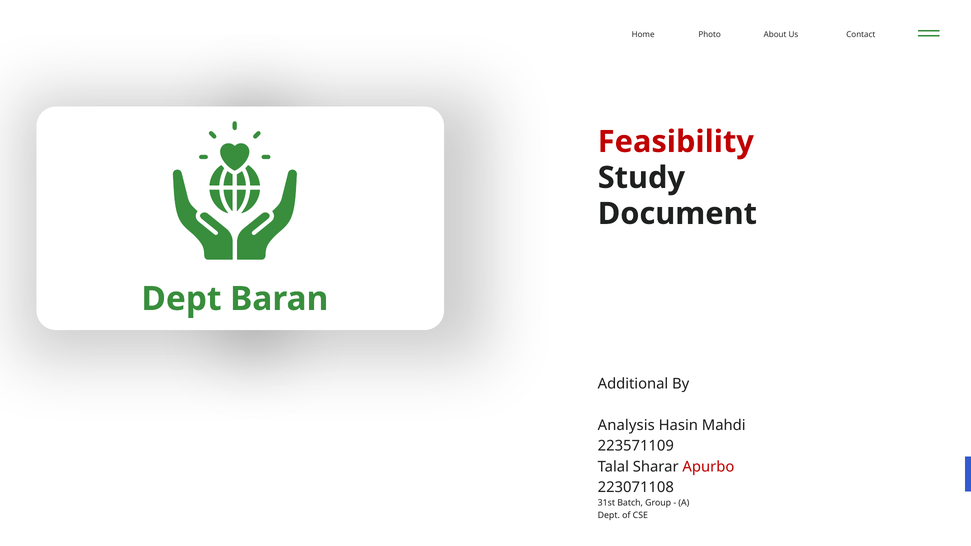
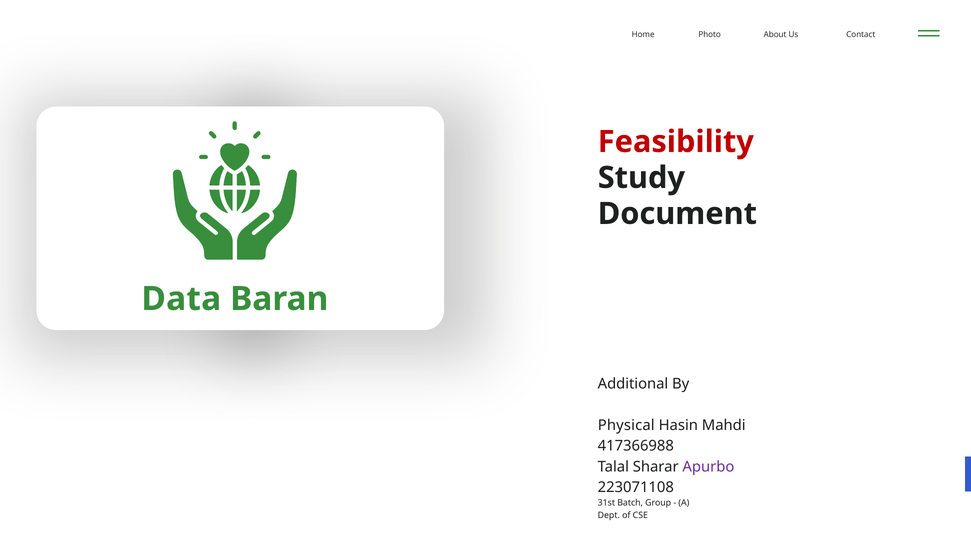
Dept: Dept -> Data (181, 299)
Analysis: Analysis -> Physical (626, 425)
223571109: 223571109 -> 417366988 (636, 446)
Apurbo colour: red -> purple (708, 467)
